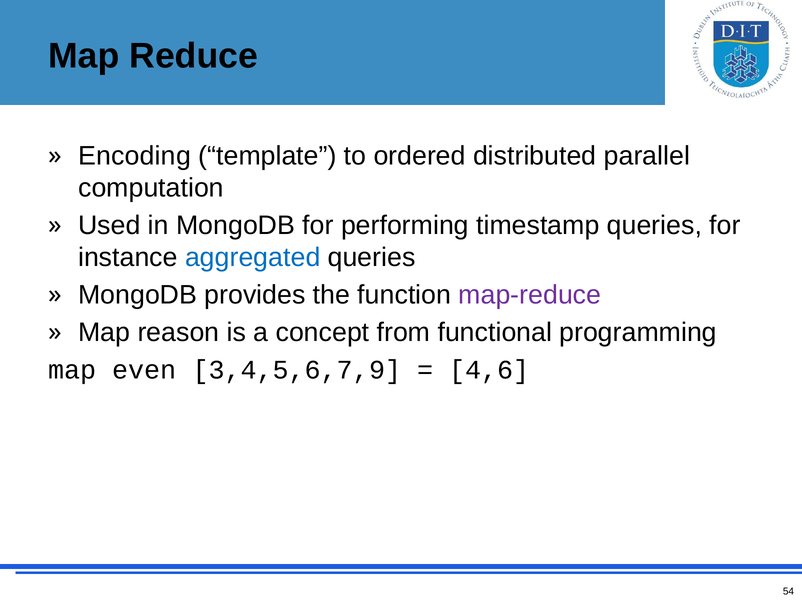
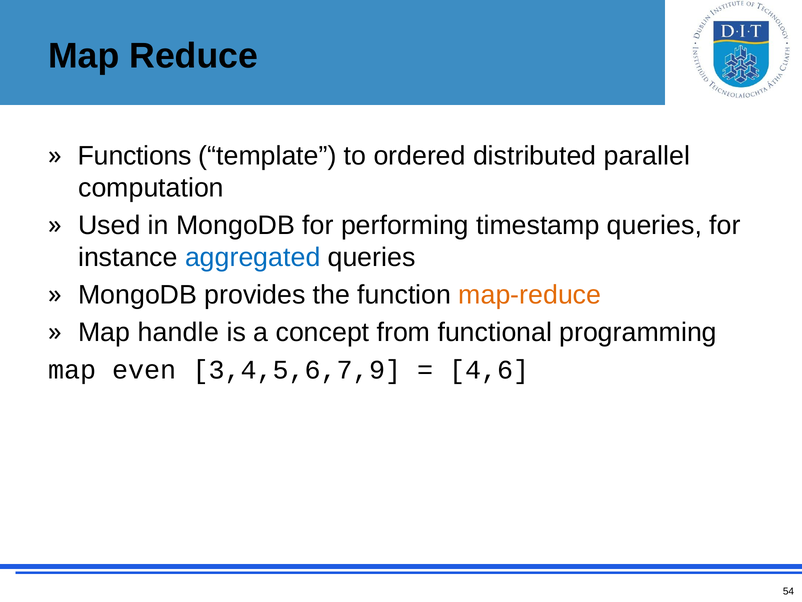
Encoding: Encoding -> Functions (135, 156)
map-reduce colour: purple -> orange (530, 295)
reason: reason -> handle (178, 332)
